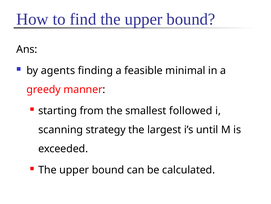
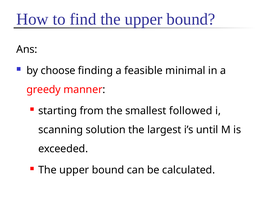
agents: agents -> choose (58, 70)
strategy: strategy -> solution (106, 129)
